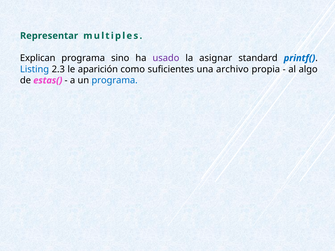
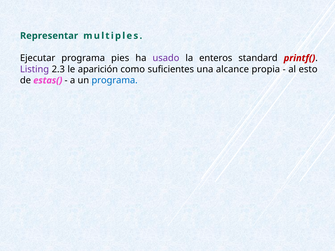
Explican: Explican -> Ejecutar (38, 58)
sino: sino -> pies (120, 58)
asignar: asignar -> enteros (216, 58)
printf( colour: blue -> red (300, 58)
Listing colour: blue -> purple (35, 69)
archivo: archivo -> alcance (232, 69)
algo: algo -> esto (308, 69)
